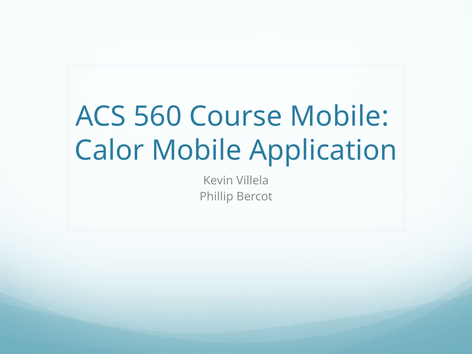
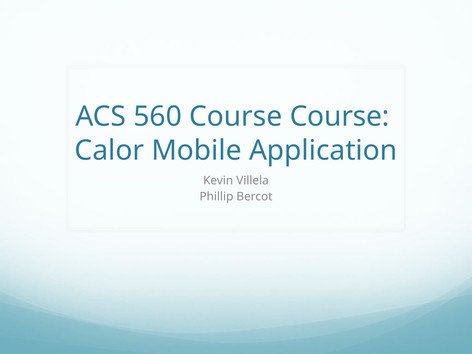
Course Mobile: Mobile -> Course (340, 117)
